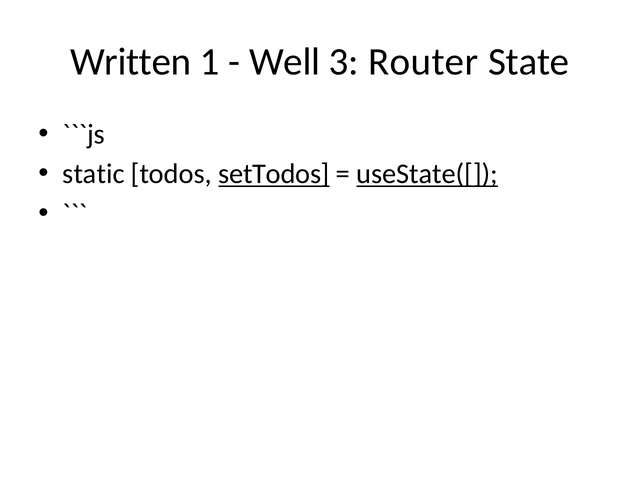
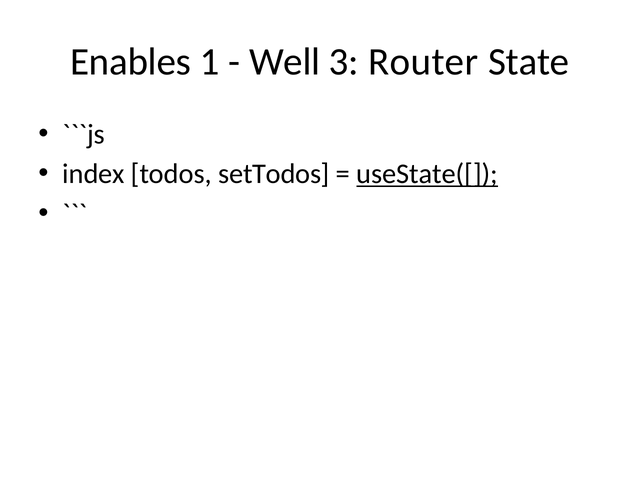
Written: Written -> Enables (131, 62)
static: static -> index (94, 174)
setTodos underline: present -> none (274, 174)
